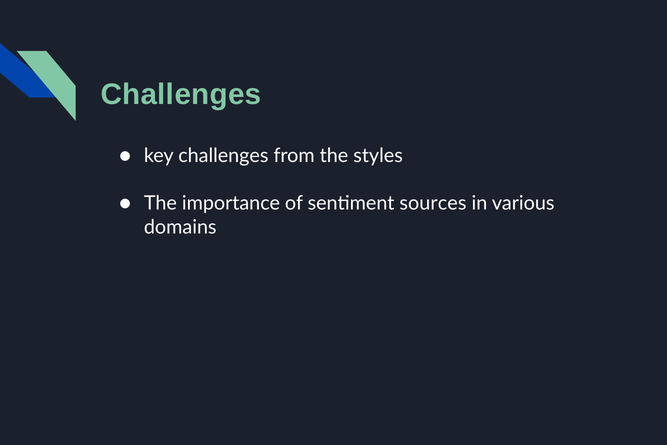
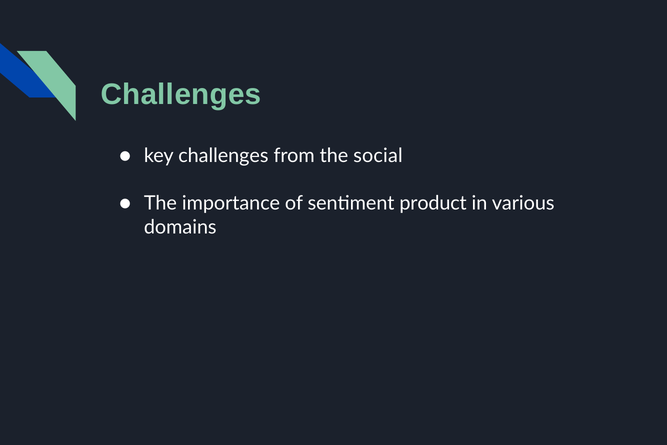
styles: styles -> social (378, 156)
sources: sources -> product (433, 203)
